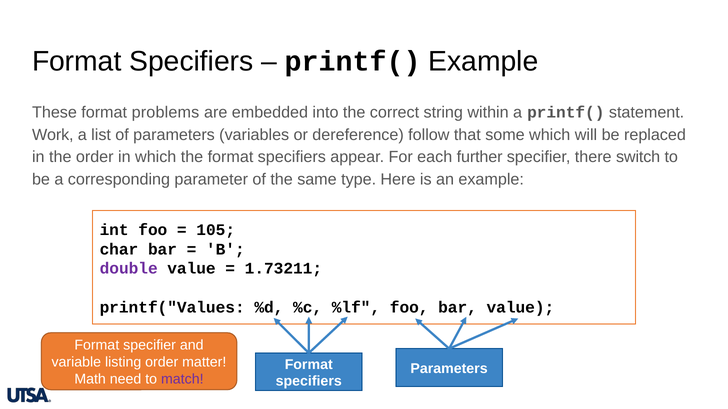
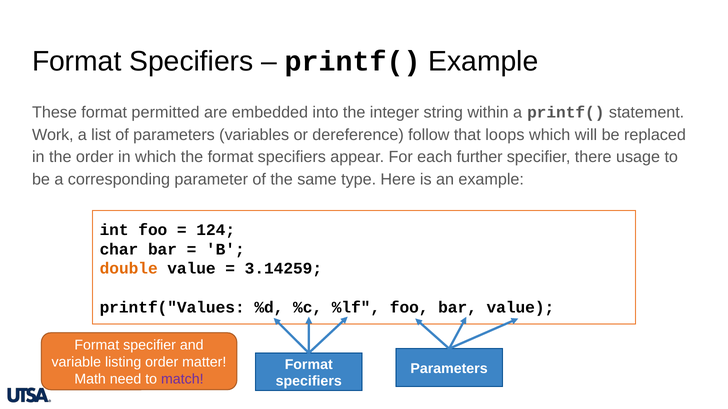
problems: problems -> permitted (165, 113)
correct: correct -> integer (394, 113)
some: some -> loops (505, 135)
switch: switch -> usage (638, 157)
105: 105 -> 124 (216, 230)
double colour: purple -> orange (129, 269)
1.73211: 1.73211 -> 3.14259 (283, 269)
